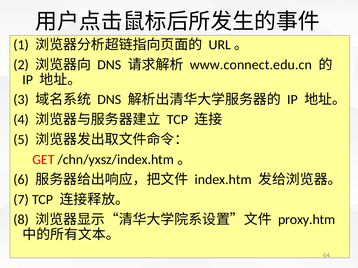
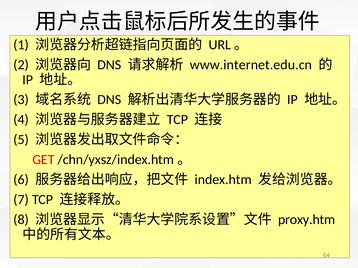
www.connect.edu.cn: www.connect.edu.cn -> www.internet.edu.cn (251, 65)
